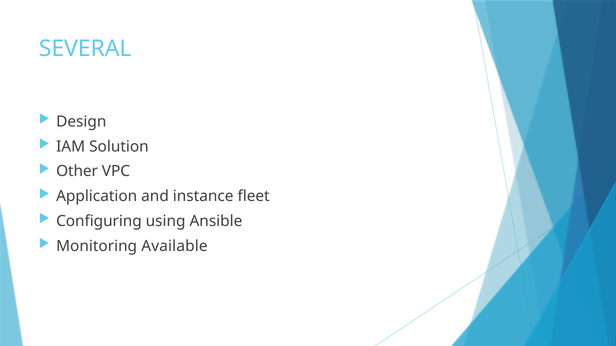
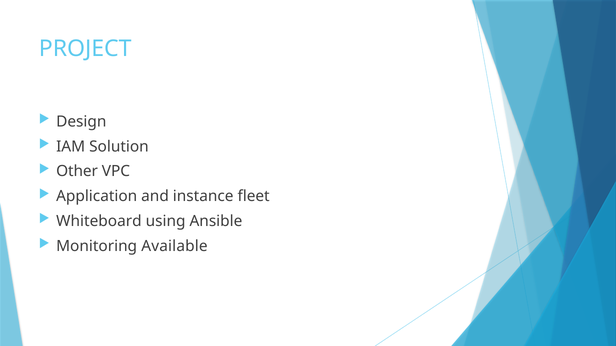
SEVERAL: SEVERAL -> PROJECT (85, 49)
Configuring: Configuring -> Whiteboard (99, 221)
